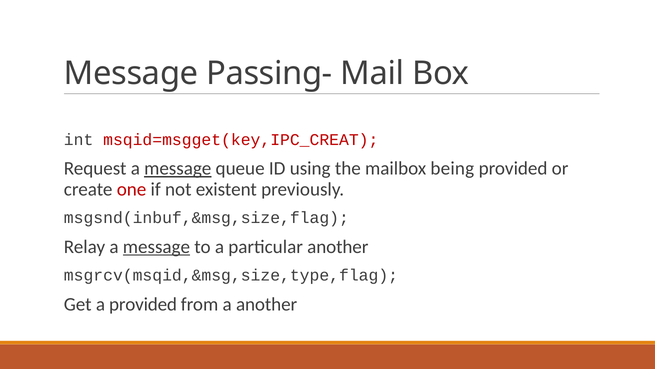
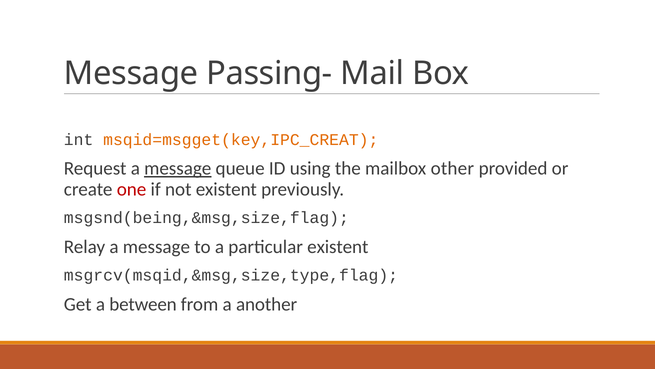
msqid=msgget(key,IPC_CREAT colour: red -> orange (241, 140)
being: being -> other (452, 168)
msgsnd(inbuf,&msg,size,flag: msgsnd(inbuf,&msg,size,flag -> msgsnd(being,&msg,size,flag (206, 218)
message underline: present -> none (156, 246)
particular another: another -> existent (338, 246)
a provided: provided -> between (143, 304)
